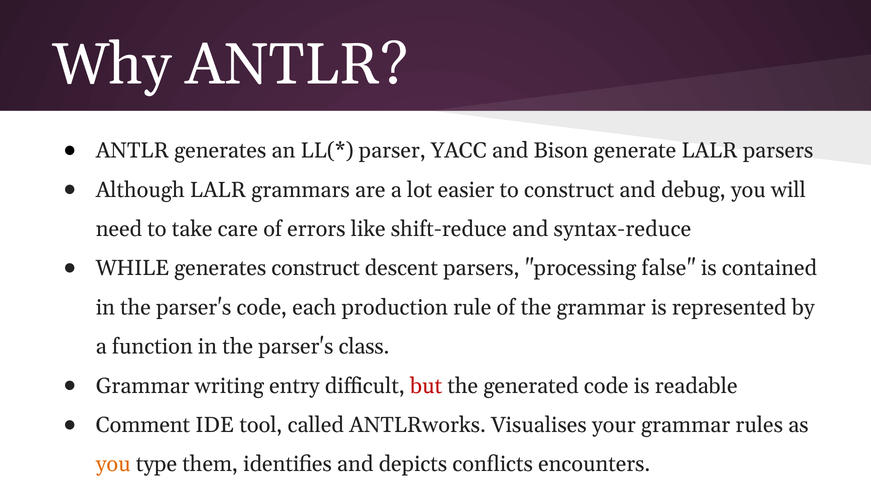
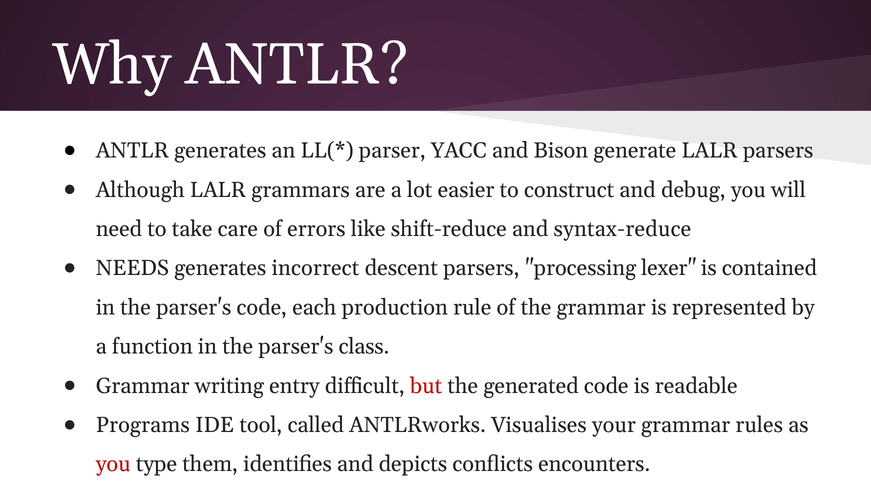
WHILE: WHILE -> NEEDS (132, 268)
generates construct: construct -> incorrect (315, 268)
false: false -> lexer (669, 268)
Comment: Comment -> Programs (143, 425)
you colour: orange -> red (113, 464)
